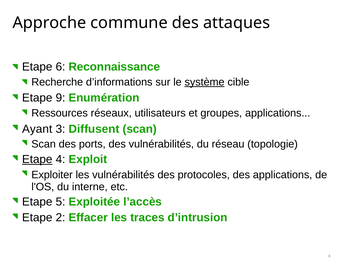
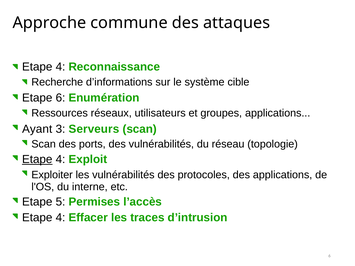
6: 6 -> 4 (60, 67)
système underline: present -> none (205, 82)
Etape 9: 9 -> 6 (60, 98)
Diffusent: Diffusent -> Serveurs (94, 129)
Exploitée: Exploitée -> Permises (94, 202)
2: 2 -> 4 (60, 218)
